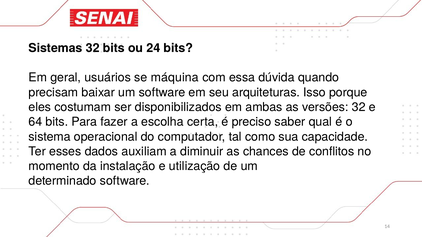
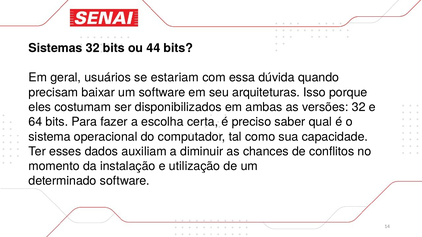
24: 24 -> 44 (153, 48)
máquina: máquina -> estariam (175, 78)
